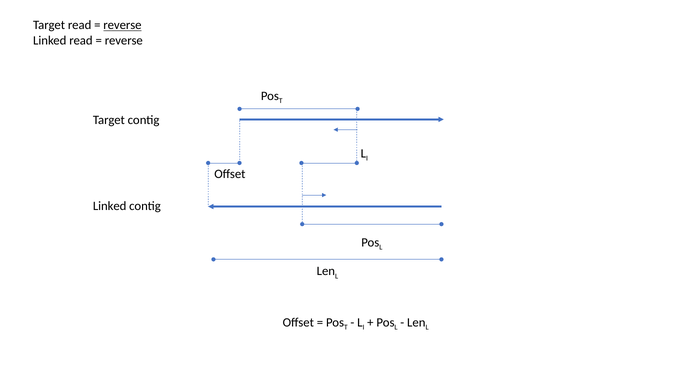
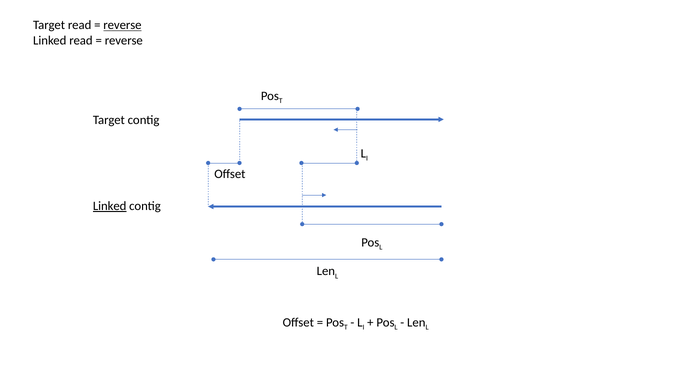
Linked underline: none -> present (110, 206)
